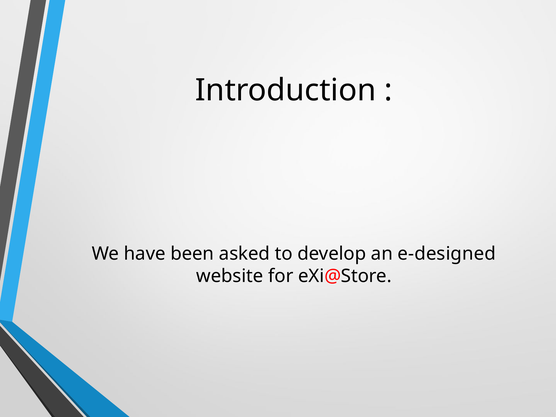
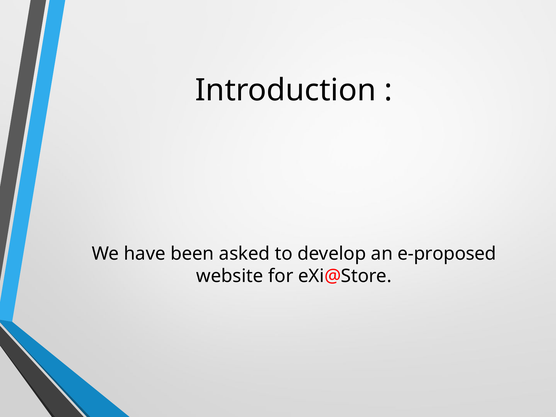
e-designed: e-designed -> e-proposed (447, 254)
